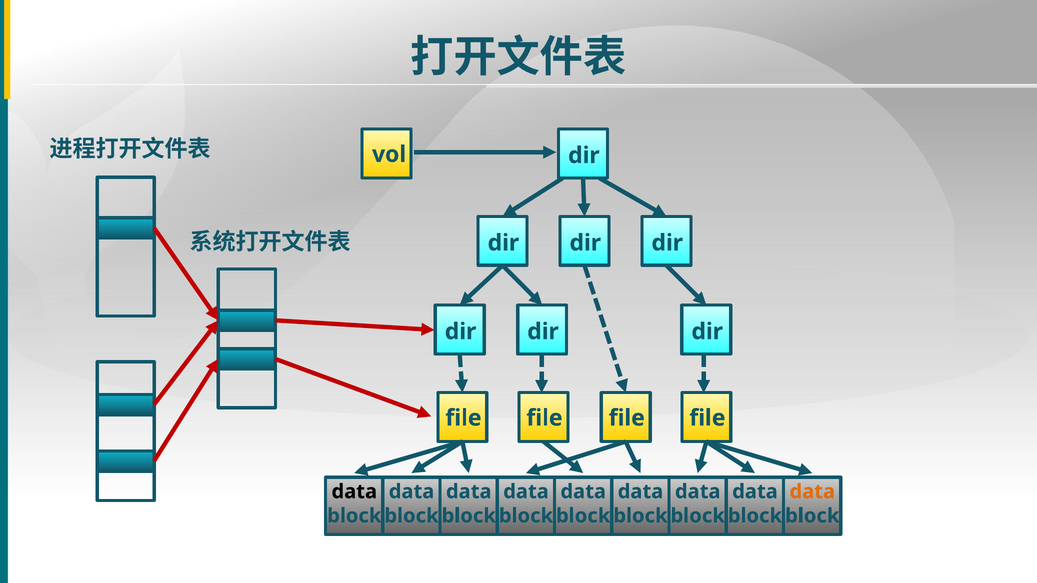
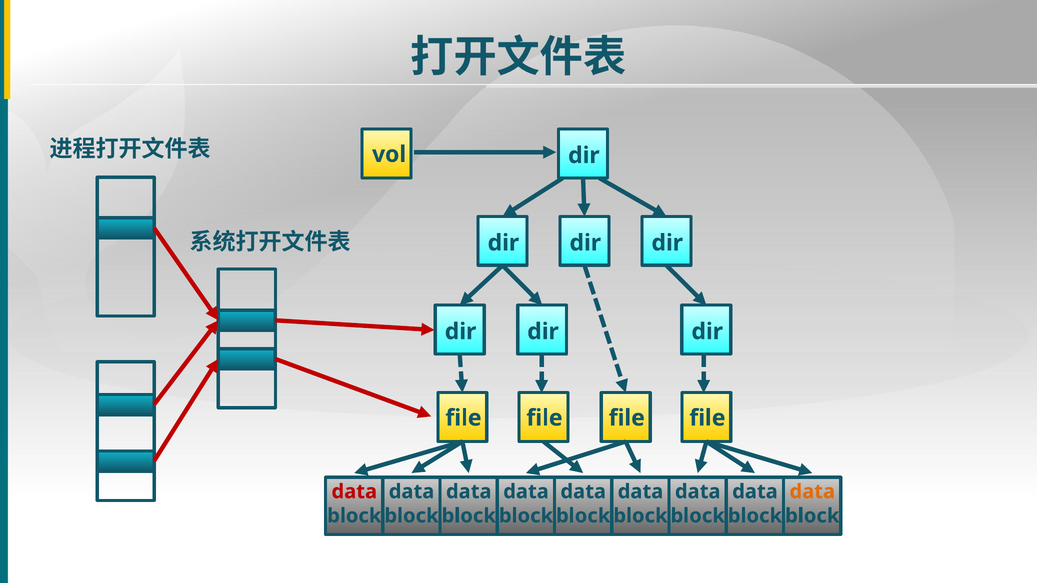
data colour: black -> red (354, 492)
